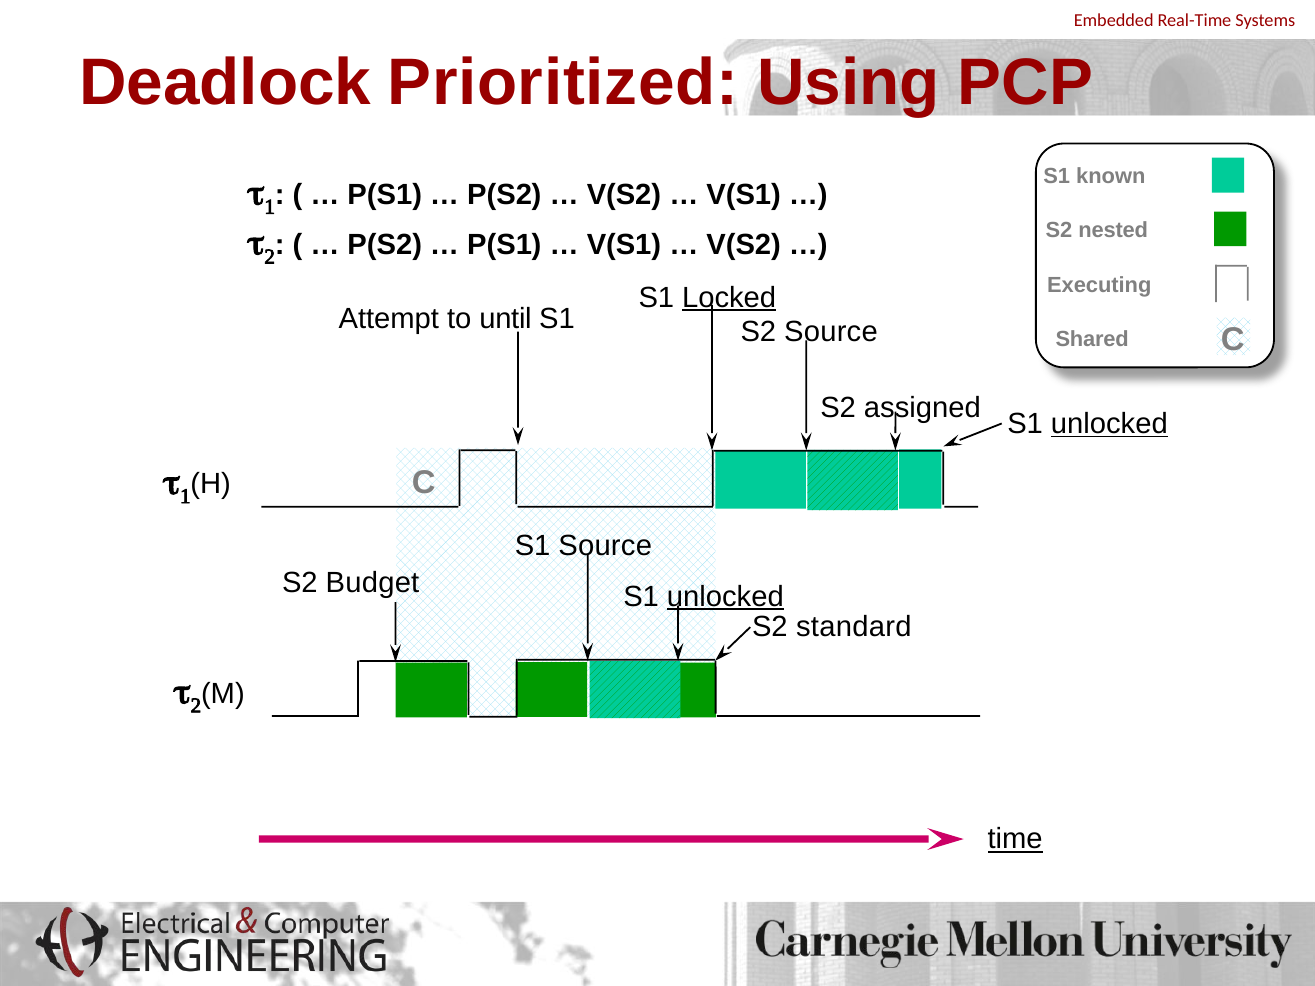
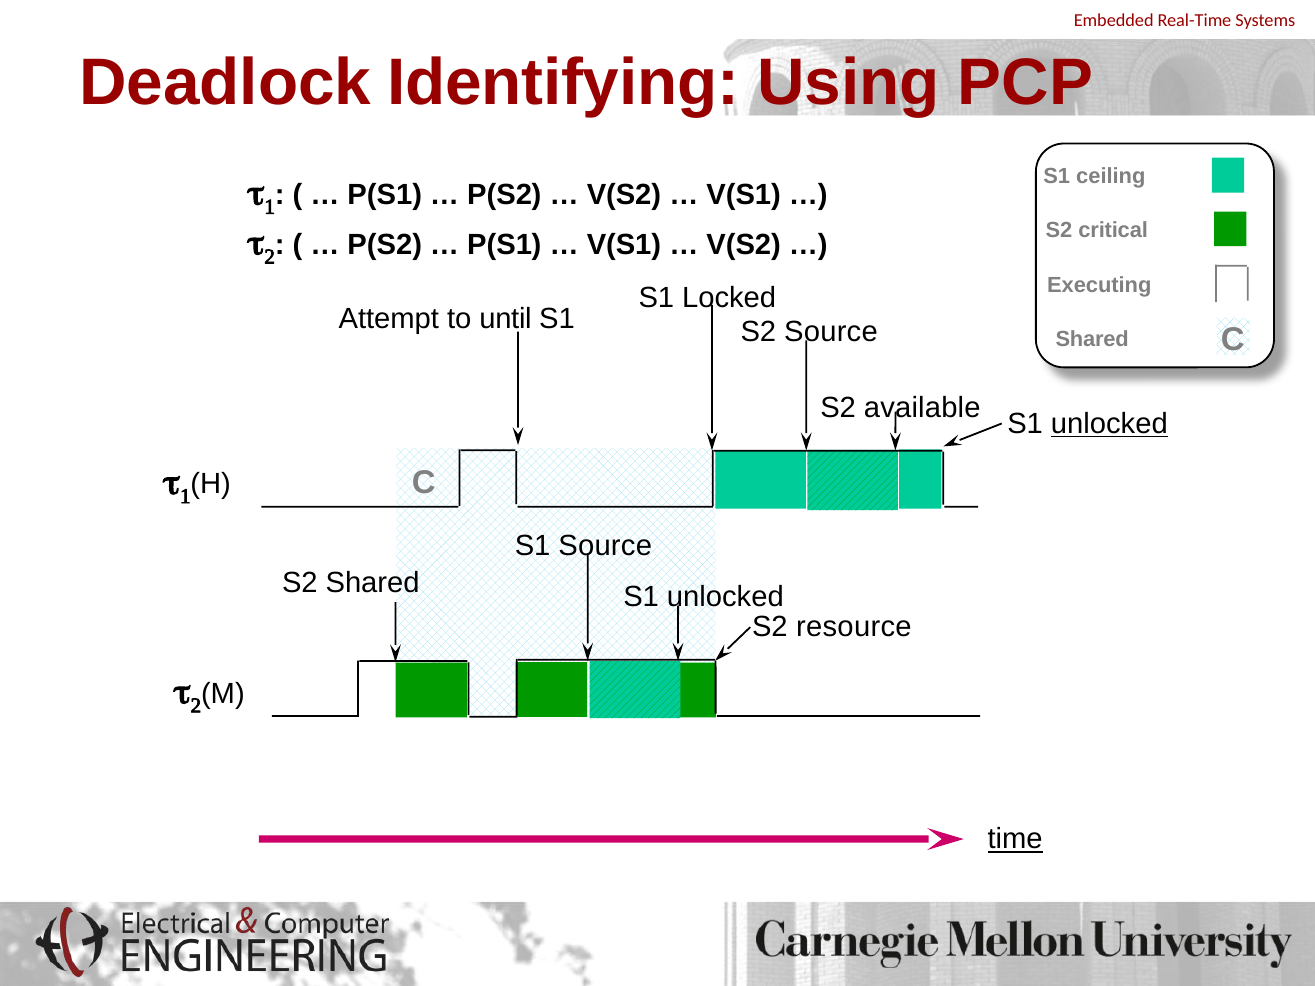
Prioritized: Prioritized -> Identifying (563, 82)
known: known -> ceiling (1111, 177)
nested: nested -> critical (1113, 231)
Locked underline: present -> none (729, 298)
assigned: assigned -> available (922, 407)
S2 Budget: Budget -> Shared (373, 583)
unlocked underline: present -> none (725, 597)
standard: standard -> resource (854, 627)
